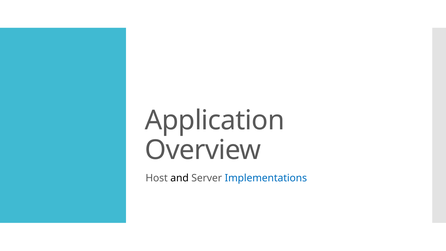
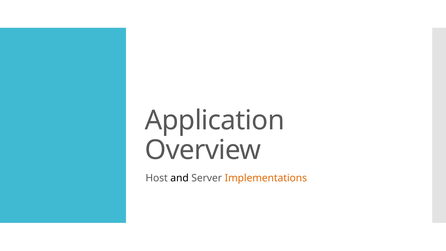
Implementations colour: blue -> orange (266, 178)
